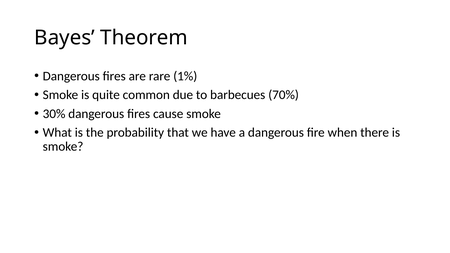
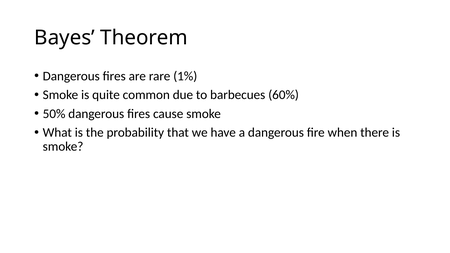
70%: 70% -> 60% (284, 95)
30%: 30% -> 50% (54, 114)
